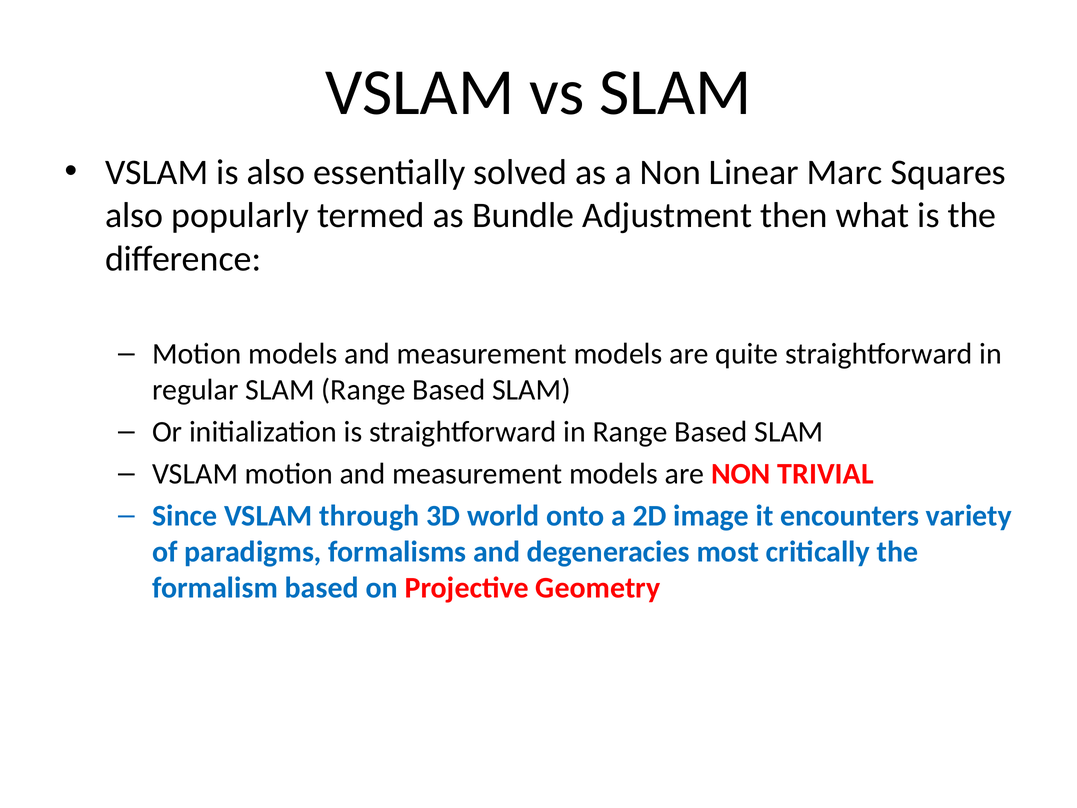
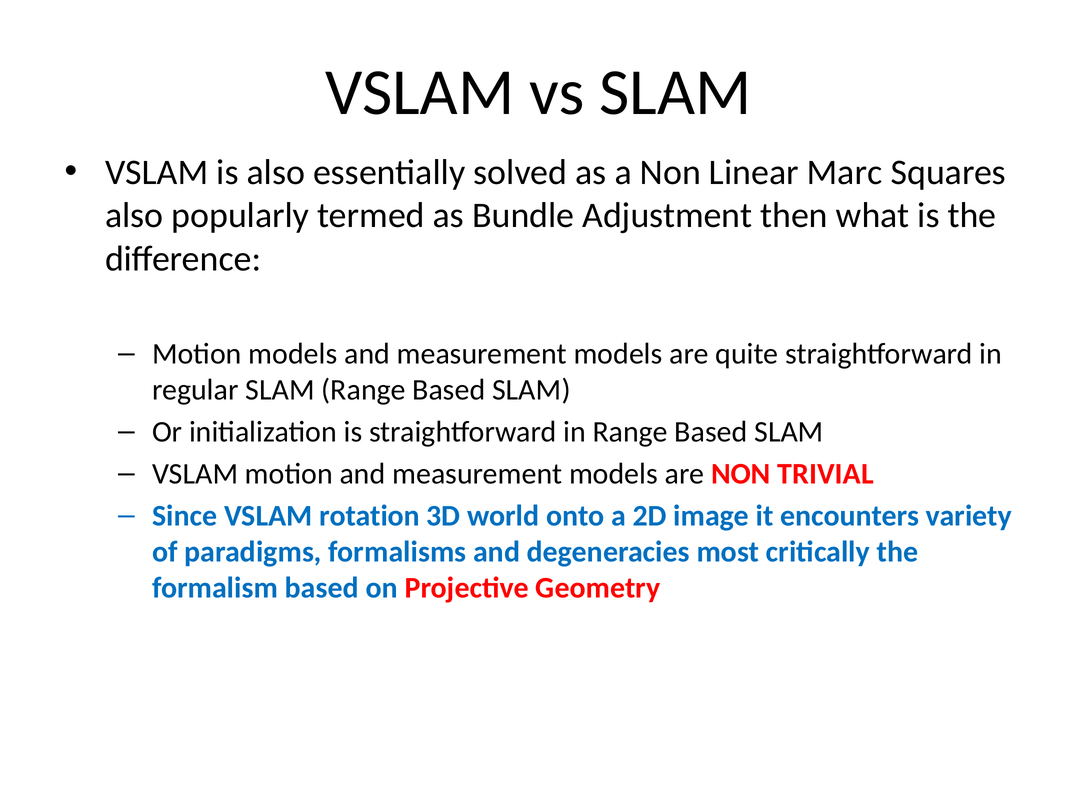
through: through -> rotation (370, 516)
